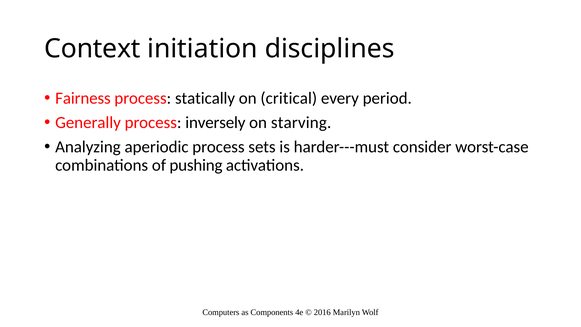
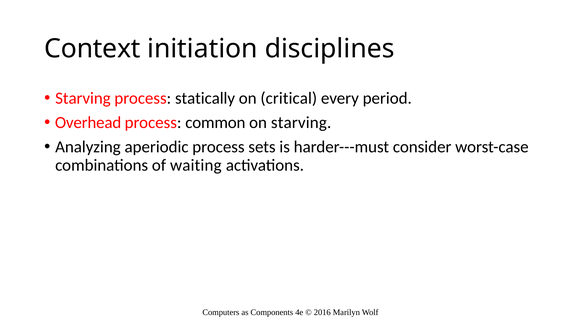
Fairness: Fairness -> Starving (83, 98)
Generally: Generally -> Overhead (88, 123)
inversely: inversely -> common (215, 123)
pushing: pushing -> waiting (196, 165)
